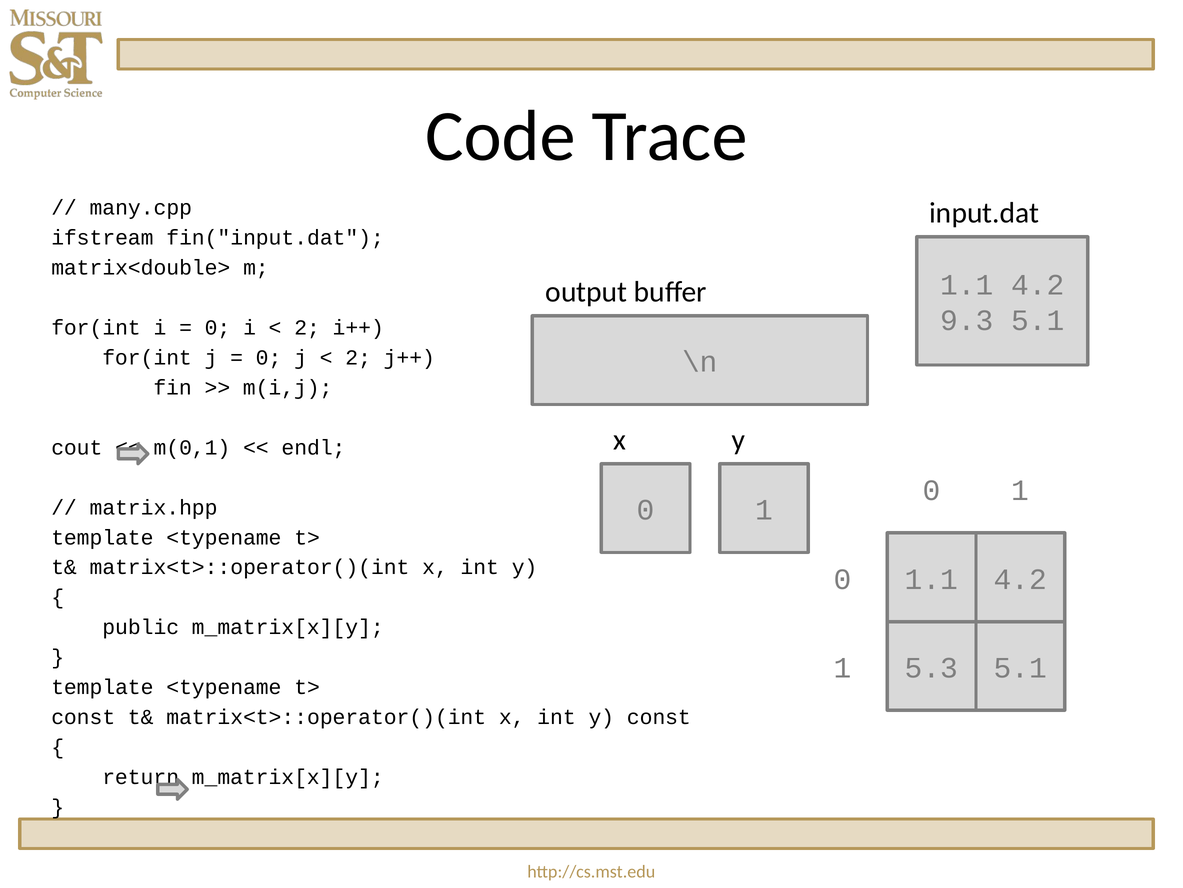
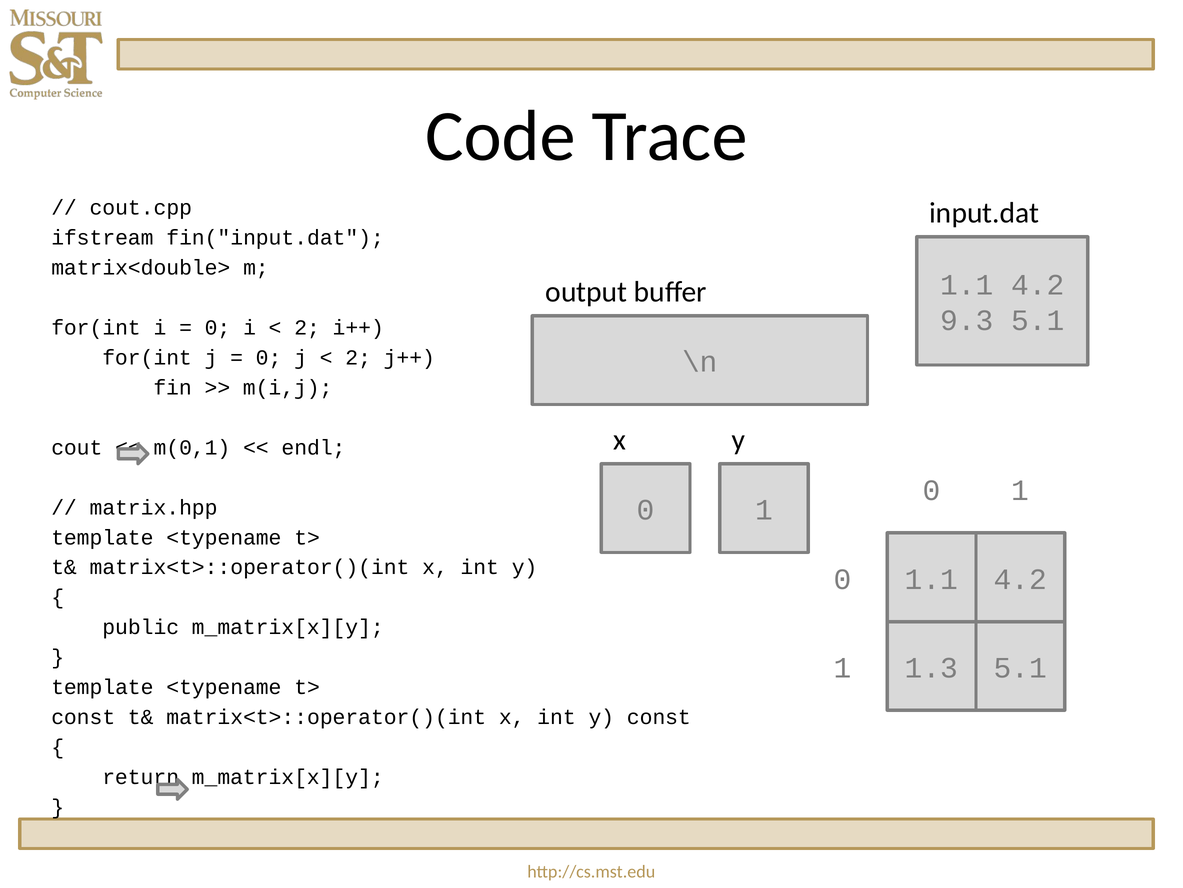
many.cpp: many.cpp -> cout.cpp (141, 208)
5.3: 5.3 -> 1.3 (932, 667)
